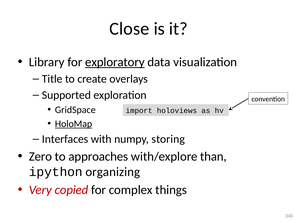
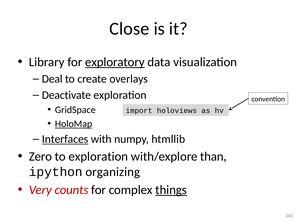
Title: Title -> Deal (52, 79)
Supported: Supported -> Deactivate (66, 95)
Interfaces underline: none -> present (65, 139)
storing: storing -> htmllib (168, 139)
to approaches: approaches -> exploration (98, 156)
copied: copied -> counts (72, 190)
things underline: none -> present (171, 190)
